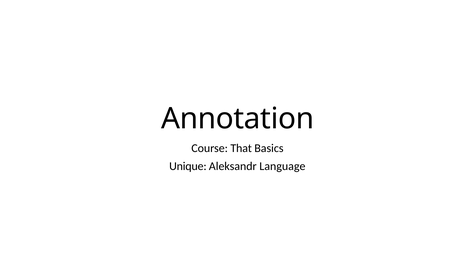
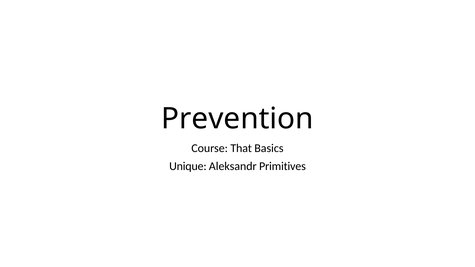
Annotation: Annotation -> Prevention (237, 119)
Language: Language -> Primitives (282, 166)
